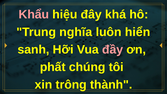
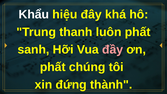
Khẩu colour: pink -> white (34, 14)
nghĩa: nghĩa -> thanh (76, 32)
luôn hiển: hiển -> phất (138, 32)
trông: trông -> đứng (71, 85)
